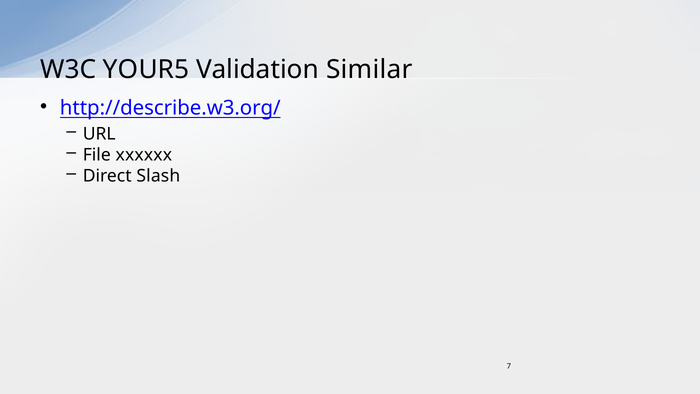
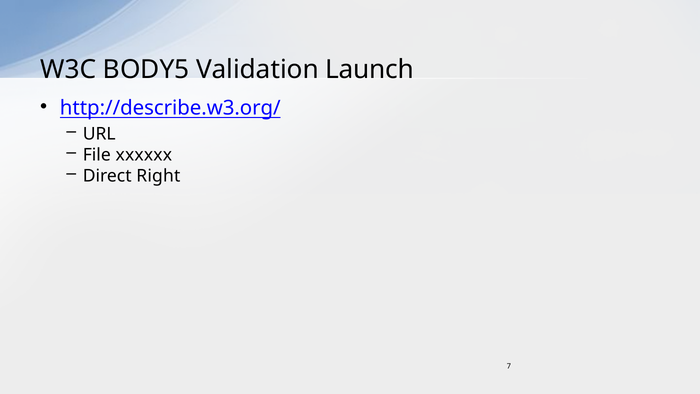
YOUR5: YOUR5 -> BODY5 (146, 70)
Similar: Similar -> Launch (370, 70)
Slash: Slash -> Right (158, 176)
